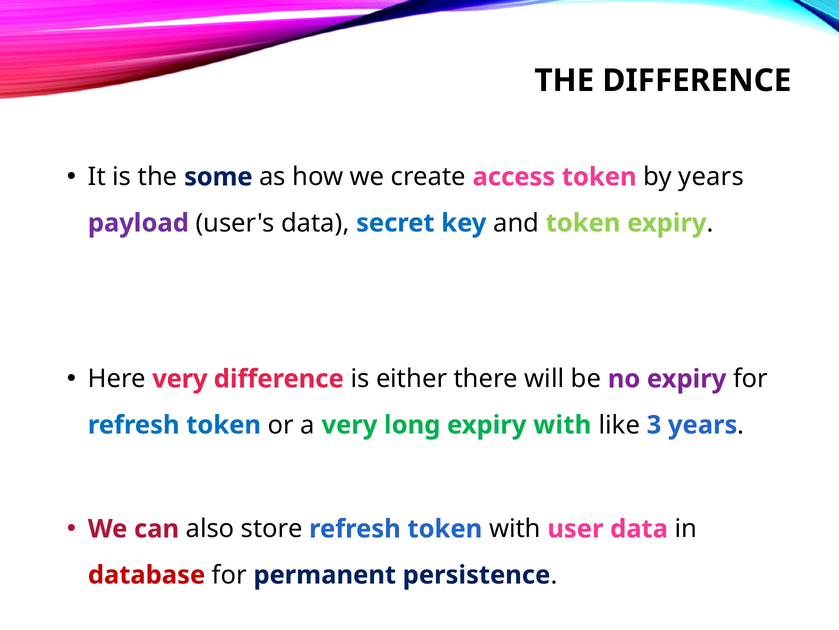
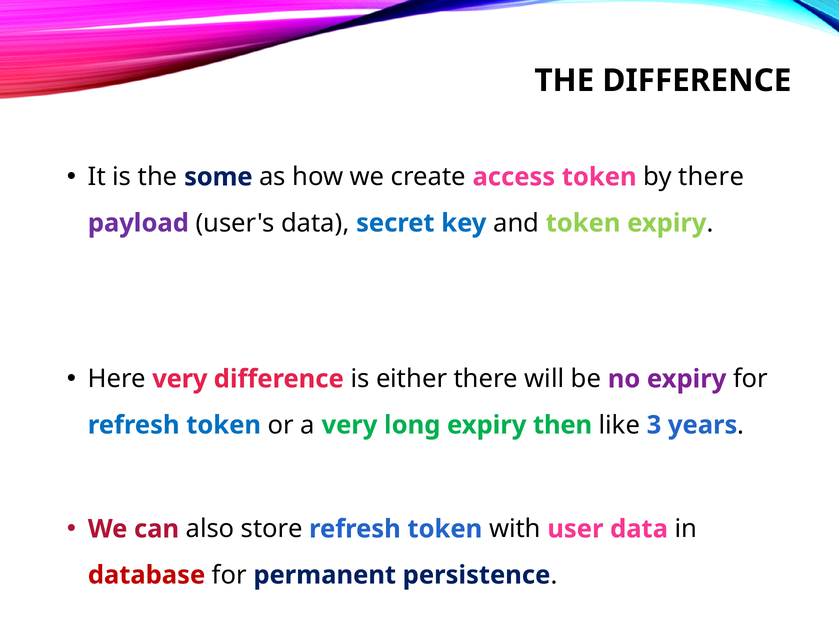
by years: years -> there (711, 177)
expiry with: with -> then (563, 425)
